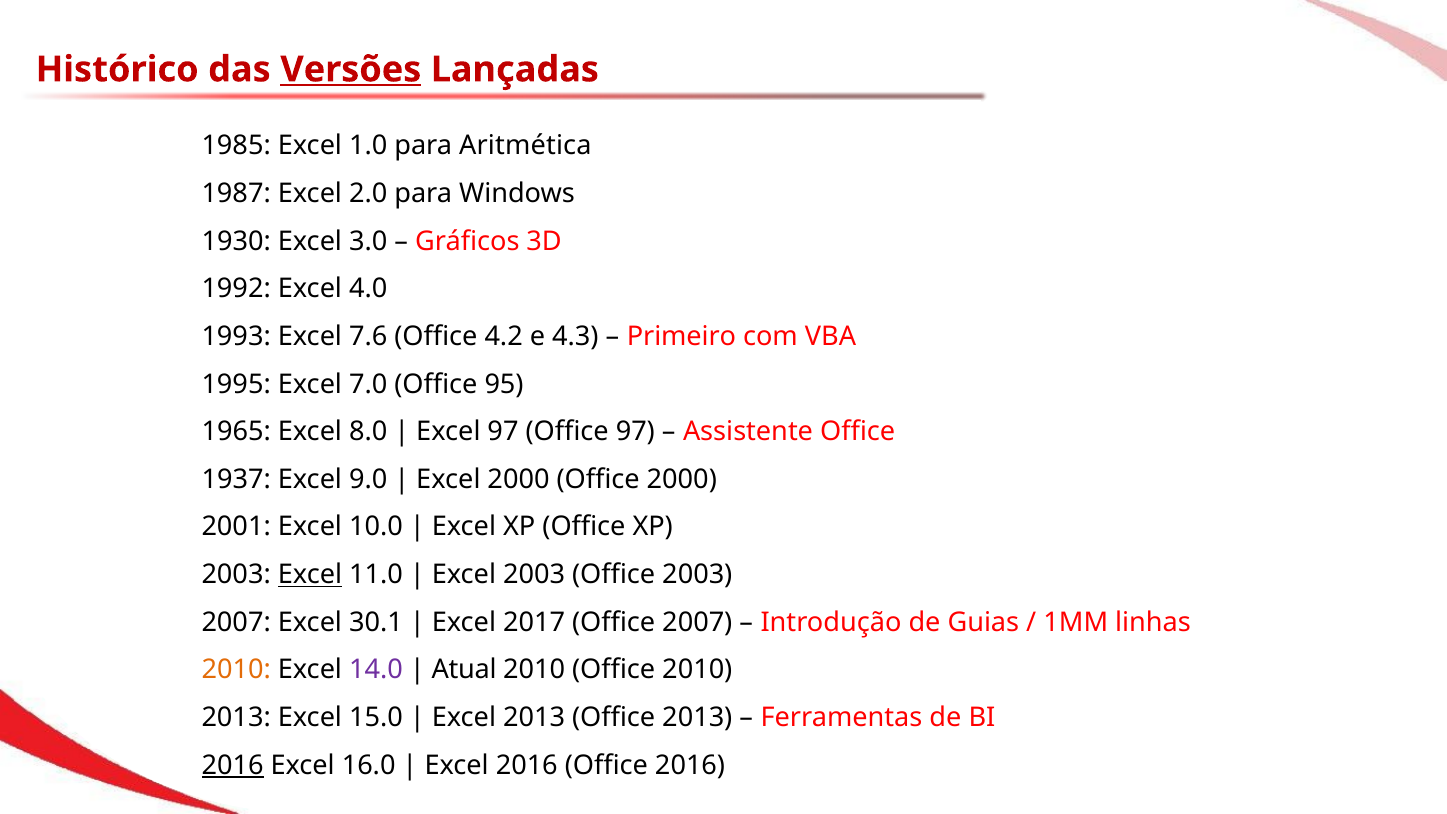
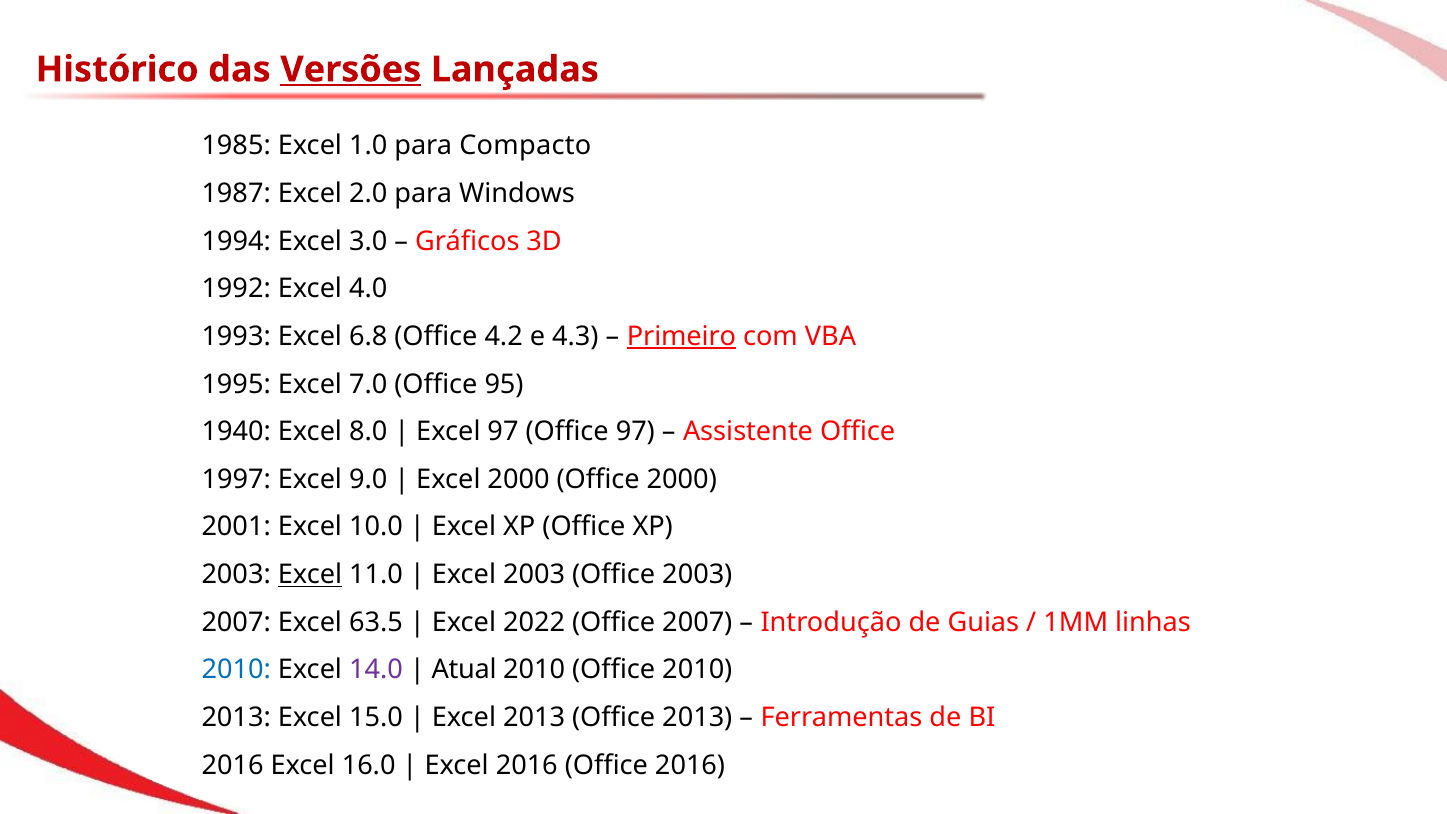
Aritmética: Aritmética -> Compacto (525, 146)
1930: 1930 -> 1994 (236, 241)
7.6: 7.6 -> 6.8 (368, 336)
Primeiro underline: none -> present (681, 336)
1965: 1965 -> 1940 (236, 432)
1937: 1937 -> 1997 (236, 479)
30.1: 30.1 -> 63.5 (376, 622)
2017: 2017 -> 2022 (534, 622)
2010 colour: orange -> blue (236, 670)
2016 underline: present -> none (233, 765)
